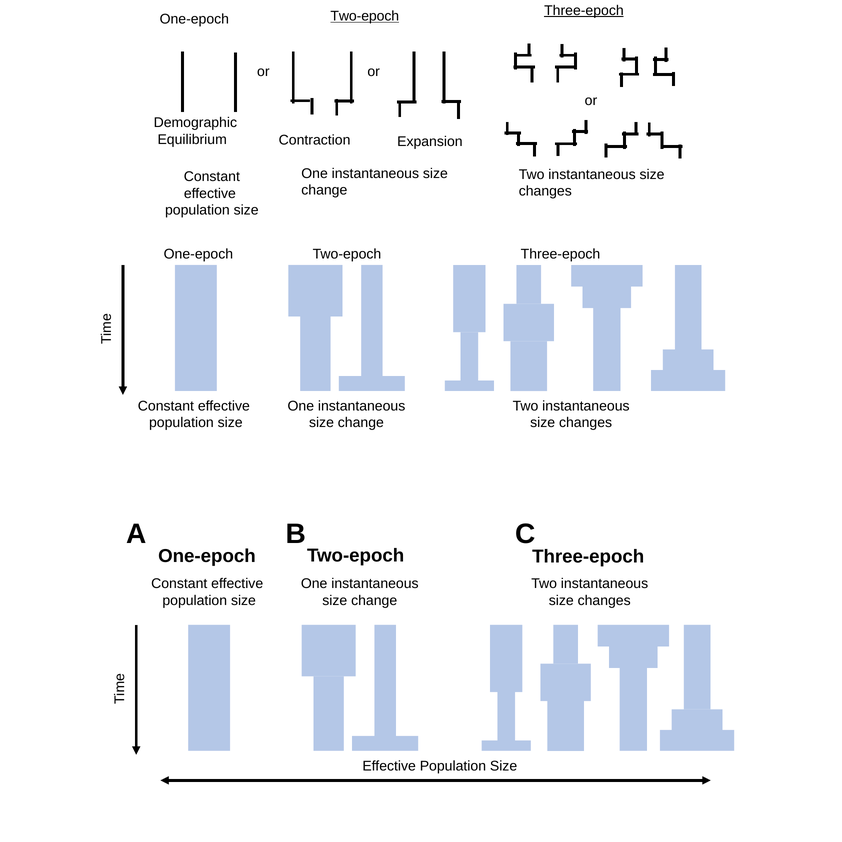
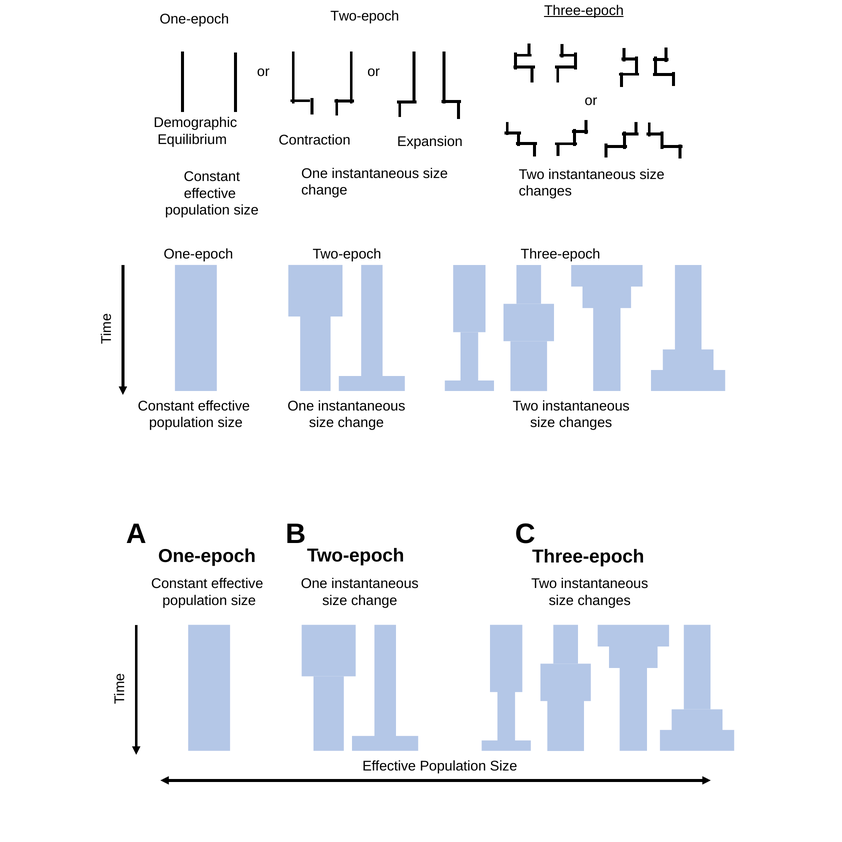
Two-epoch underline: present -> none (365, 16)
